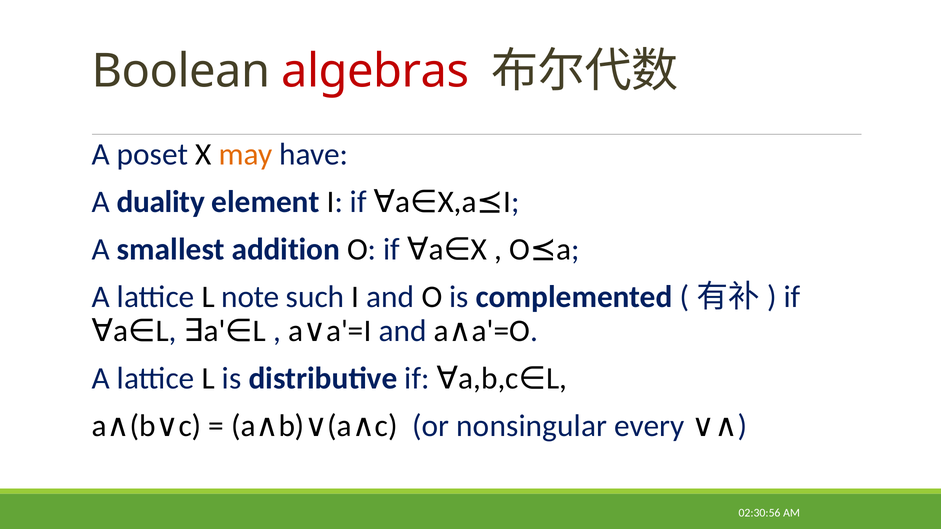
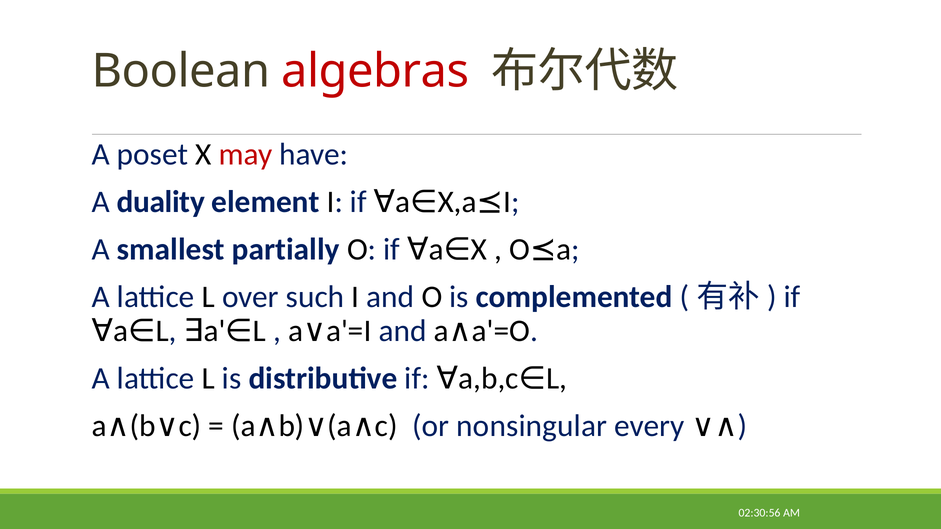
may colour: orange -> red (246, 154)
addition: addition -> partially (286, 250)
note: note -> over (250, 297)
